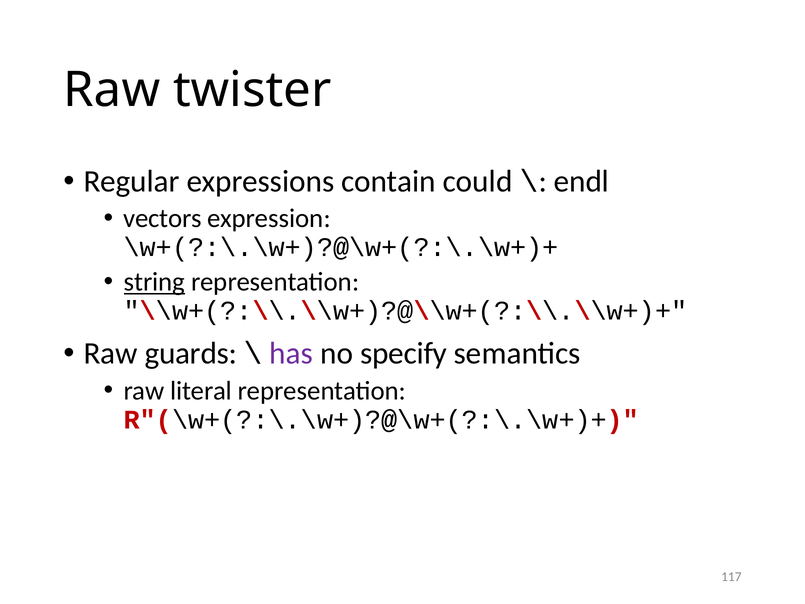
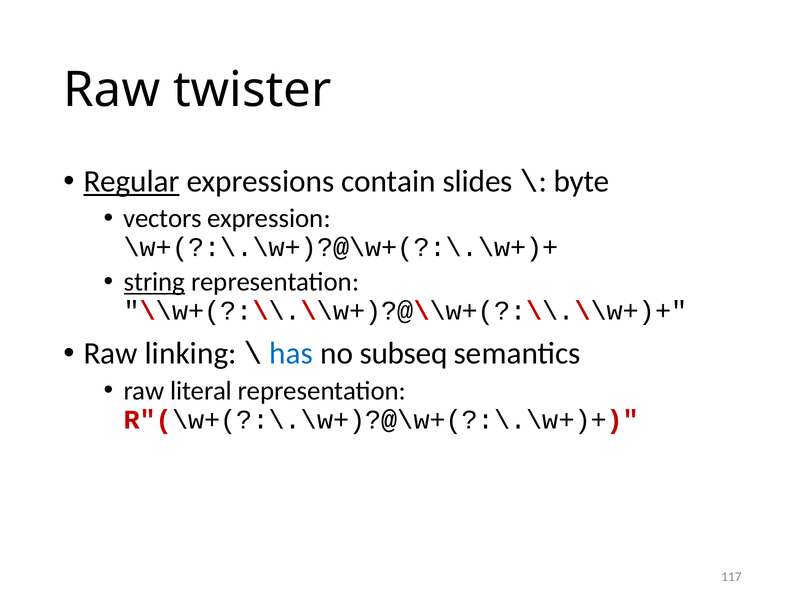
Regular underline: none -> present (132, 181)
could: could -> slides (478, 181)
endl: endl -> byte (582, 181)
guards: guards -> linking (191, 354)
has colour: purple -> blue (291, 354)
specify: specify -> subseq (404, 354)
